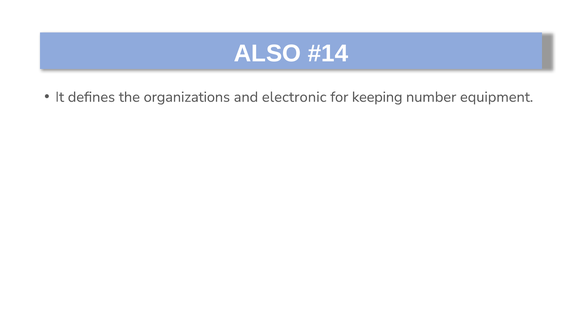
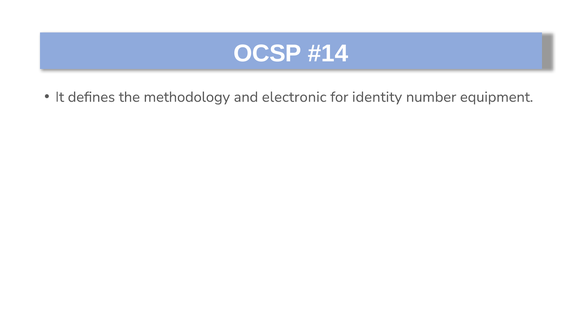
ALSO: ALSO -> OCSP (268, 54)
organizations: organizations -> methodology (187, 97)
keeping: keeping -> identity (377, 97)
